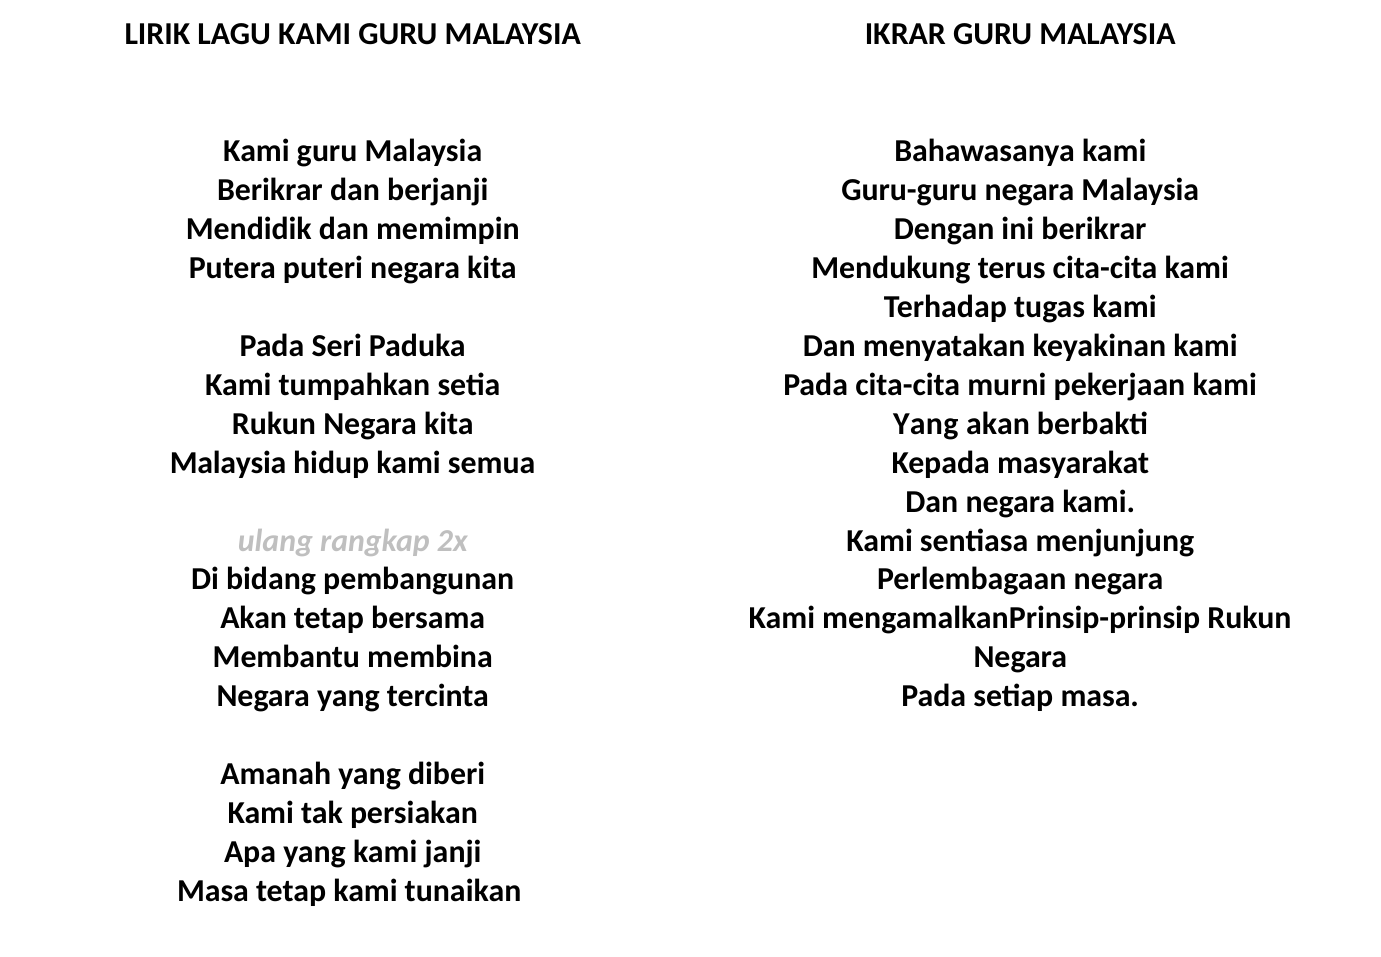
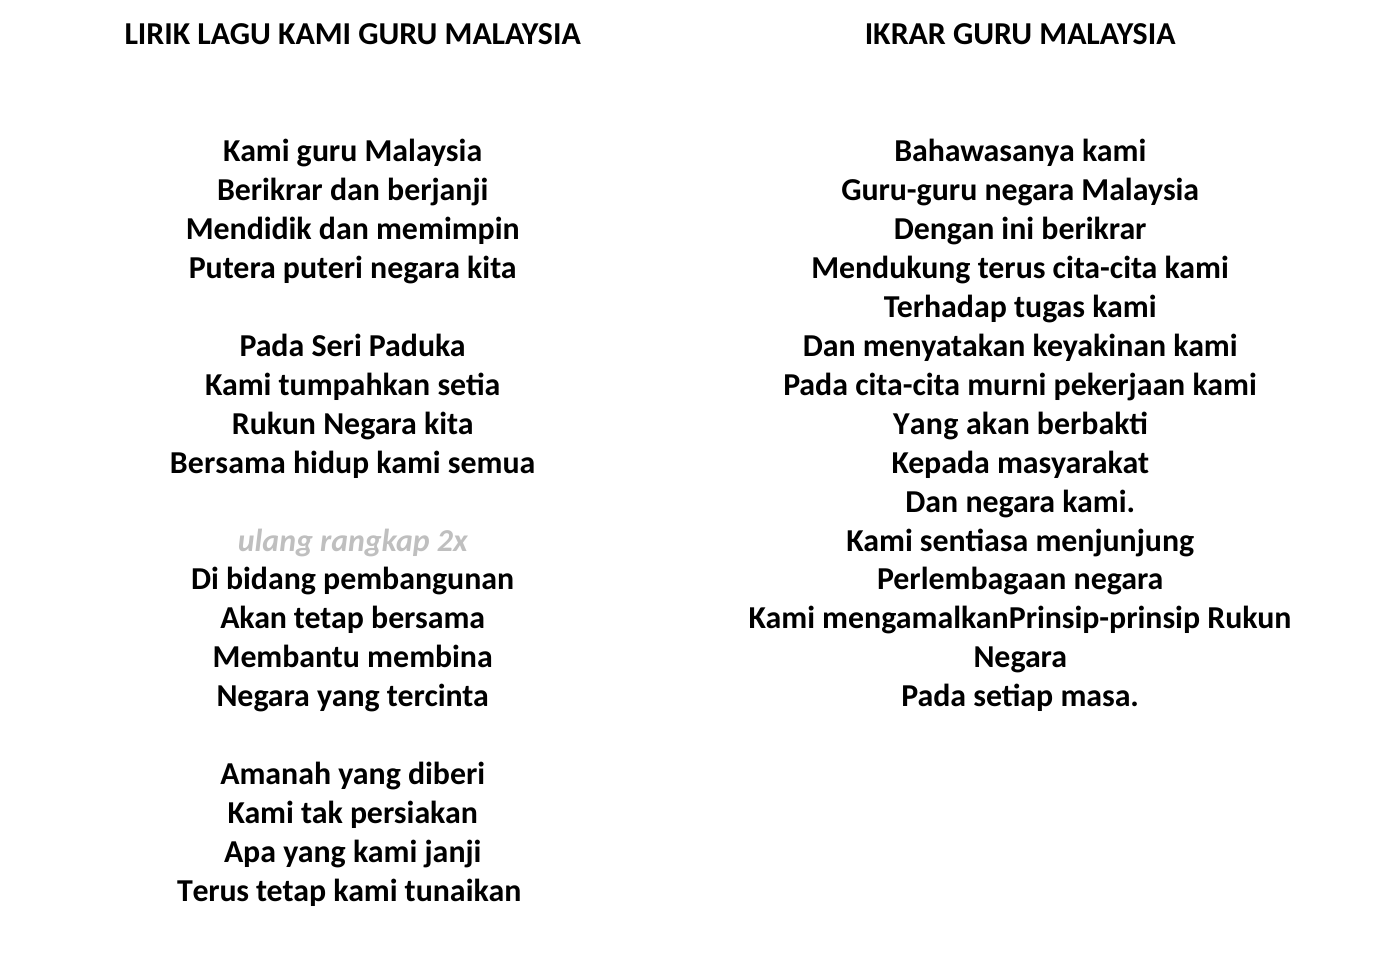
Malaysia: Malaysia -> Bersama (228, 462)
Masa: Masa -> Terus (213, 890)
